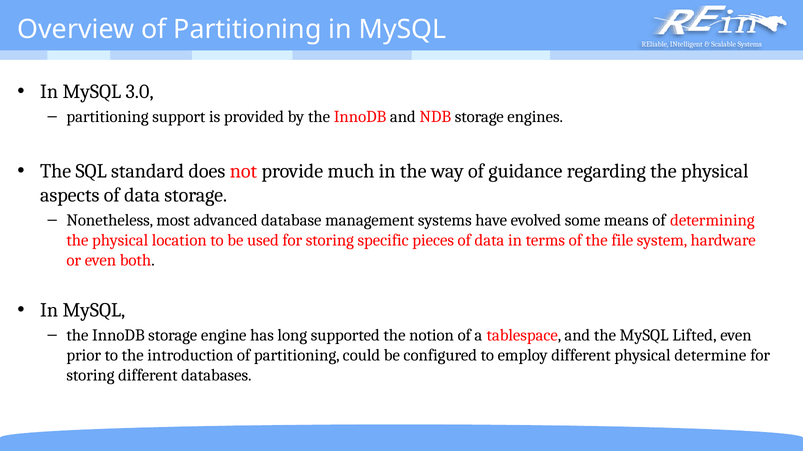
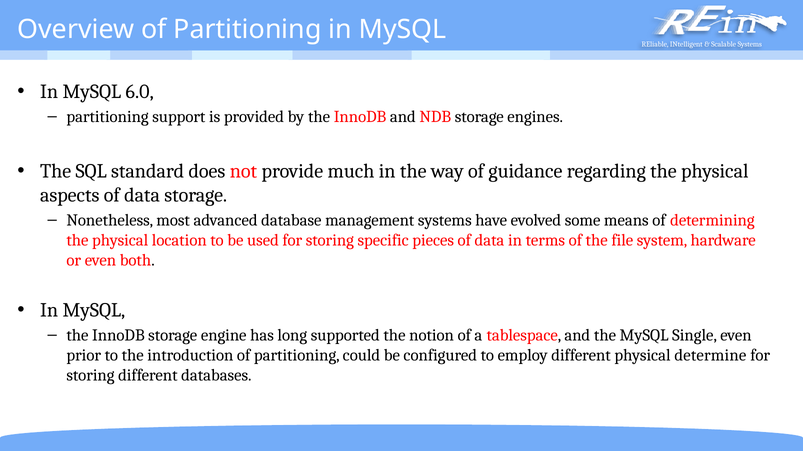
3.0: 3.0 -> 6.0 (140, 92)
Lifted: Lifted -> Single (695, 336)
